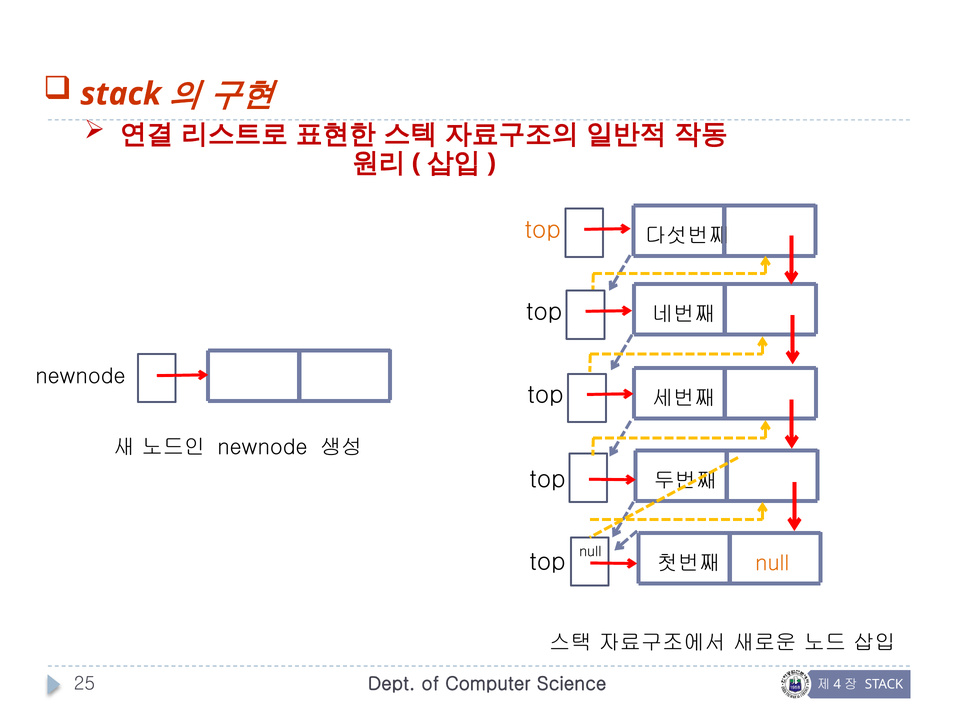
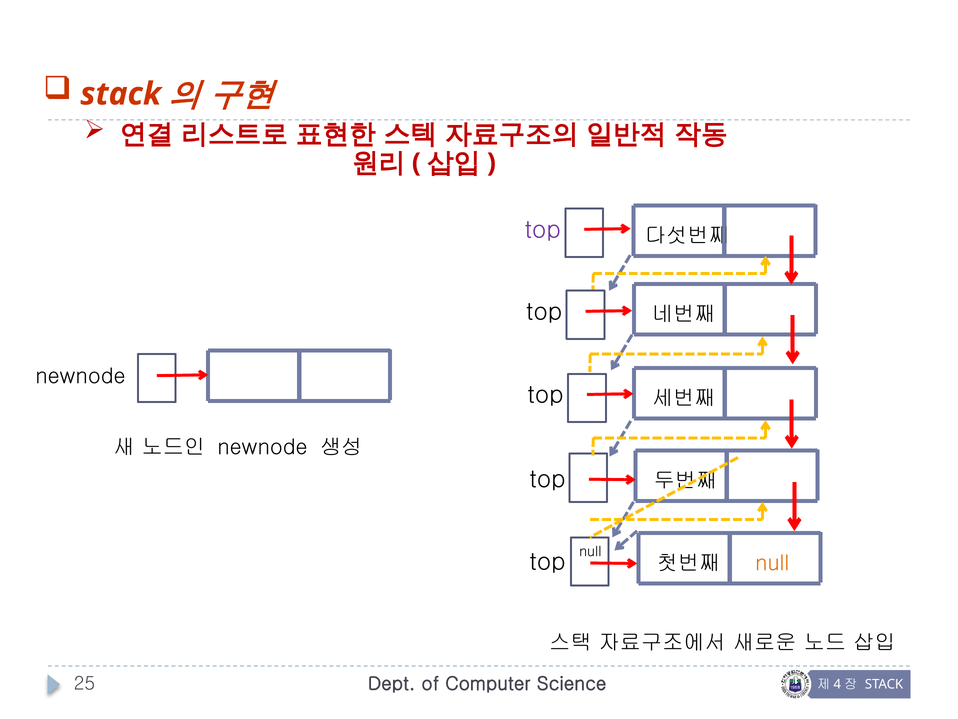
top colour: orange -> purple (543, 229)
